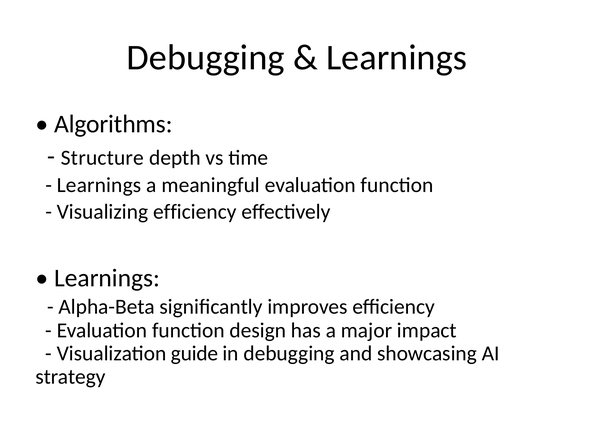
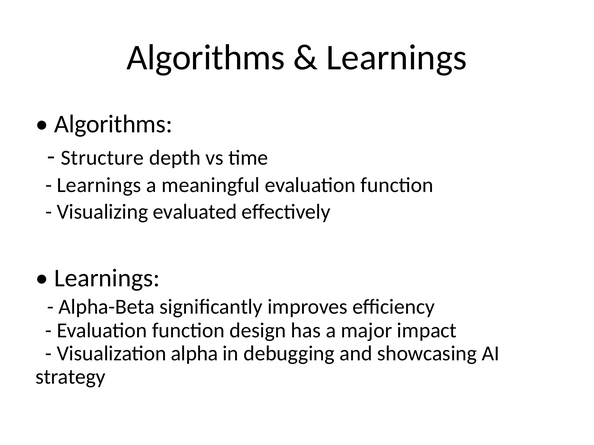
Debugging: Debugging -> Algorithms (206, 58)
Visualizing efficiency: efficiency -> evaluated (195, 212)
guide: guide -> alpha (194, 354)
